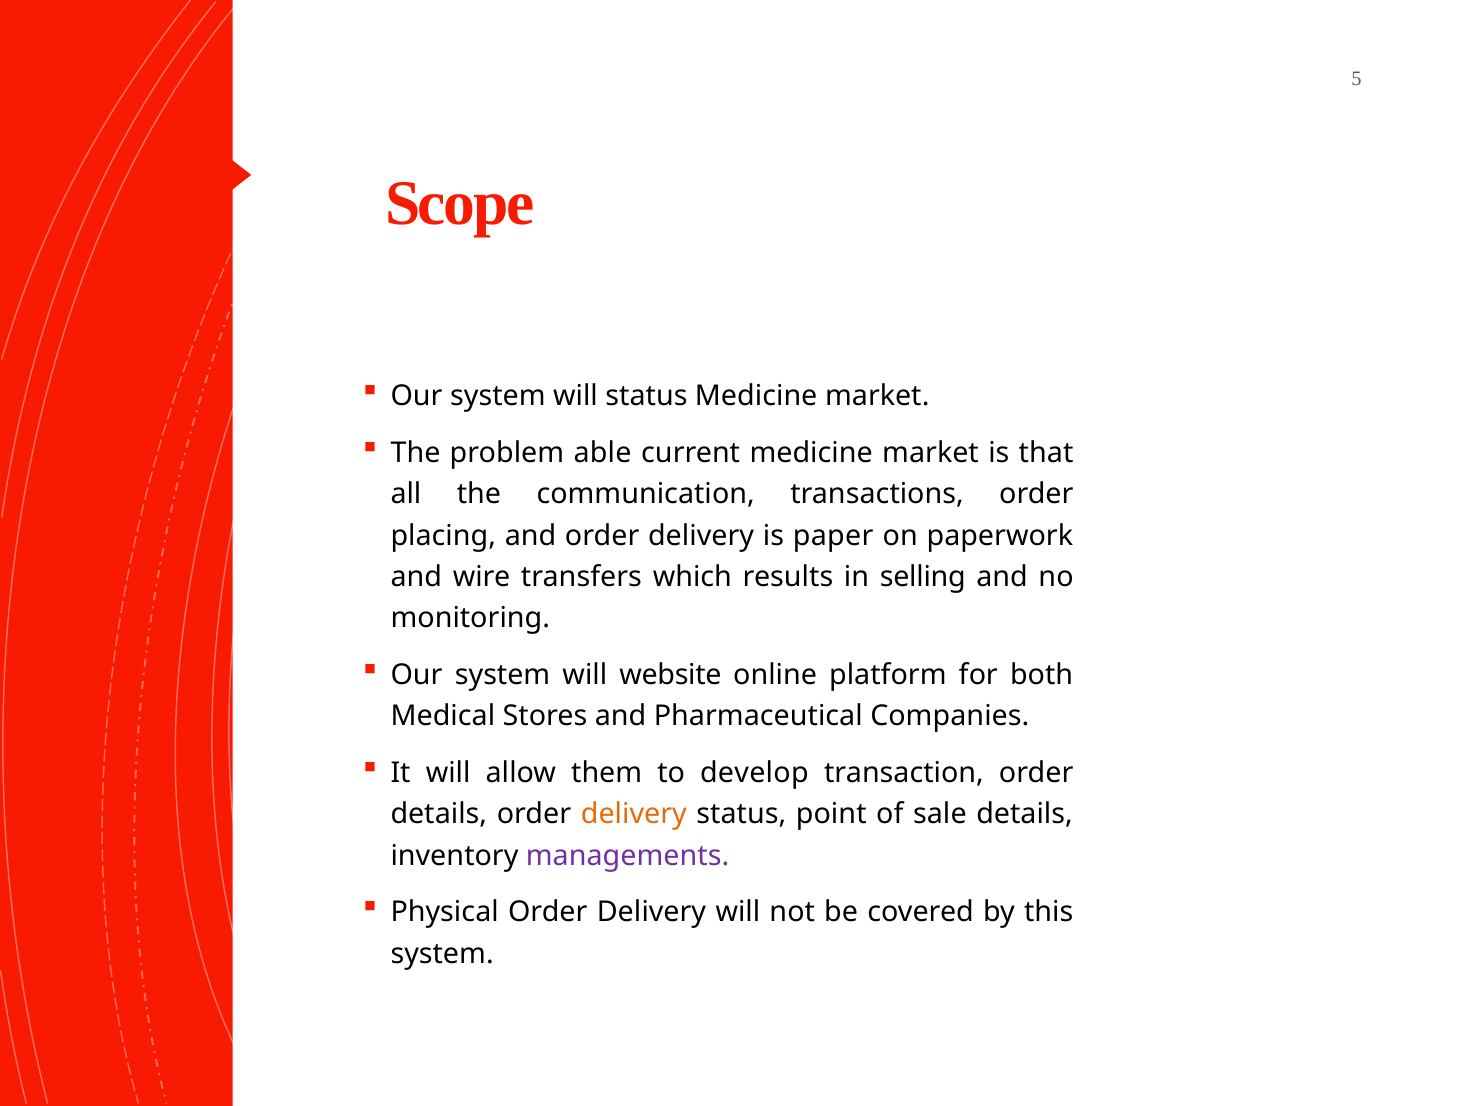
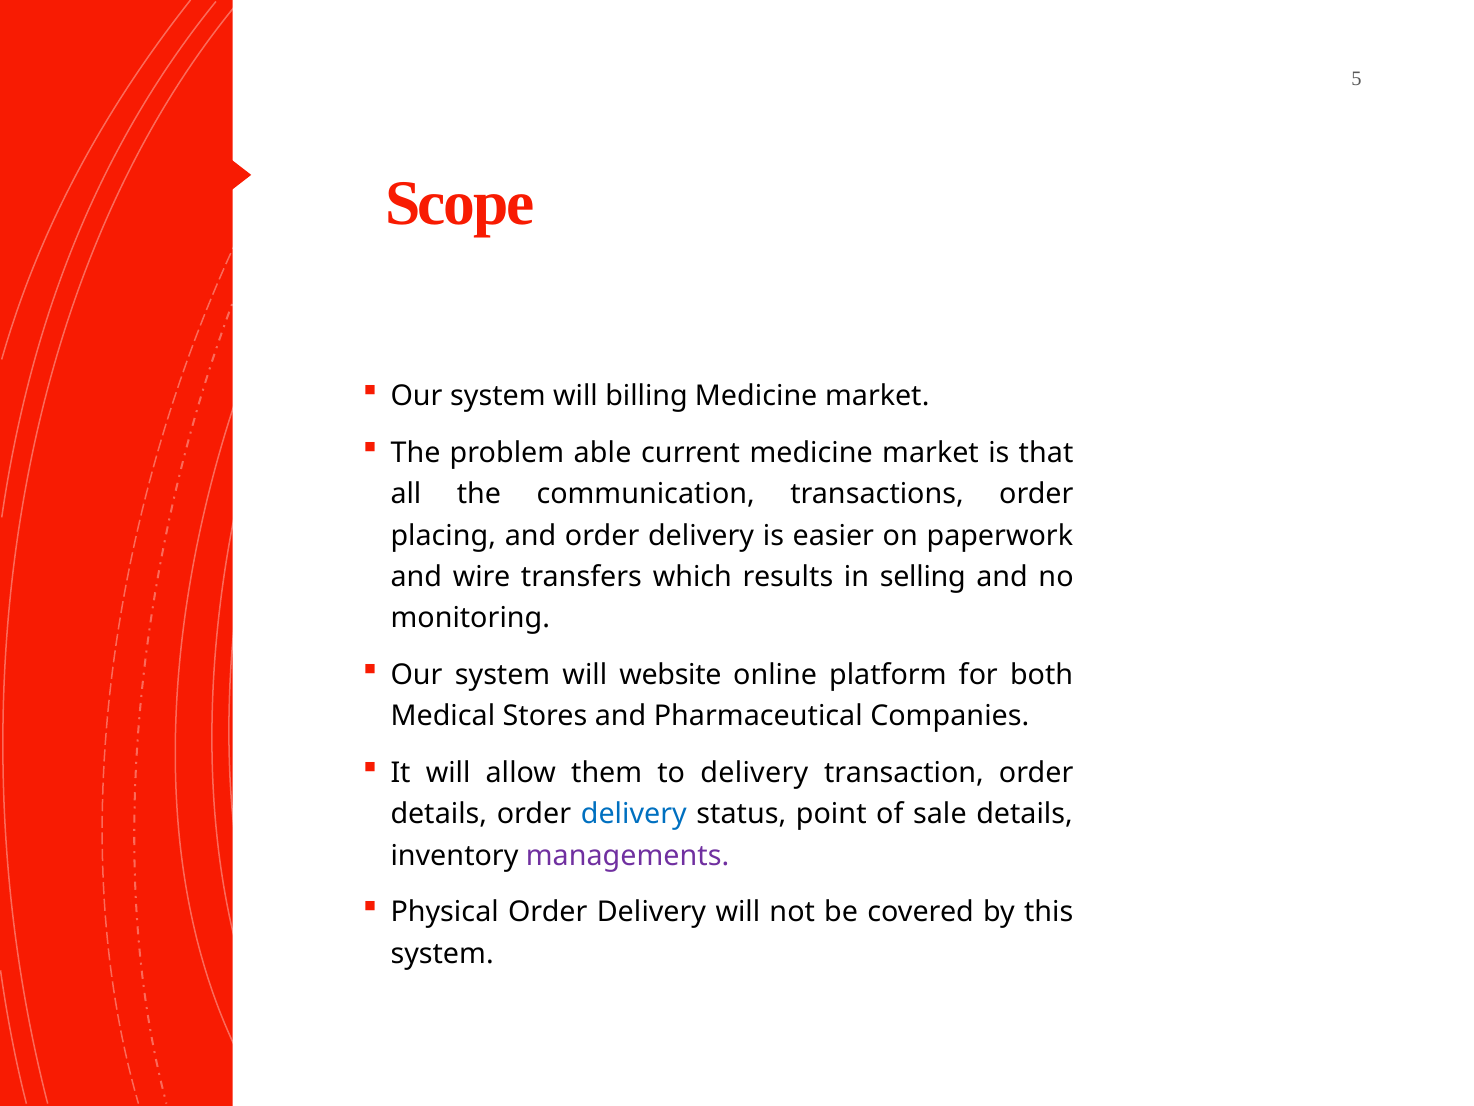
will status: status -> billing (647, 396)
paper: paper -> easier (833, 535)
to develop: develop -> delivery (754, 773)
delivery colour: orange -> blue (634, 814)
